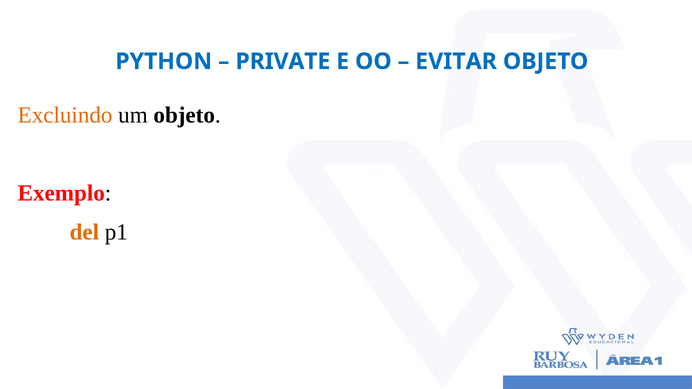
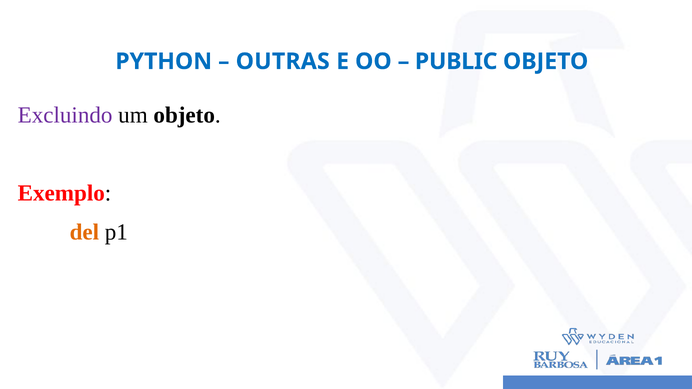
PRIVATE: PRIVATE -> OUTRAS (283, 61)
EVITAR: EVITAR -> PUBLIC (456, 61)
Excluindo colour: orange -> purple (65, 115)
